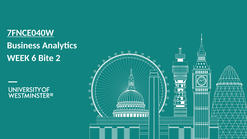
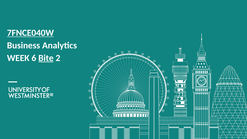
Bite underline: none -> present (46, 58)
